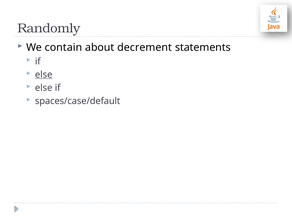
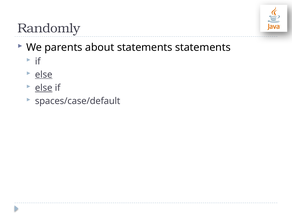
contain: contain -> parents (63, 47)
about decrement: decrement -> statements (145, 47)
else underline: none -> present (44, 88)
